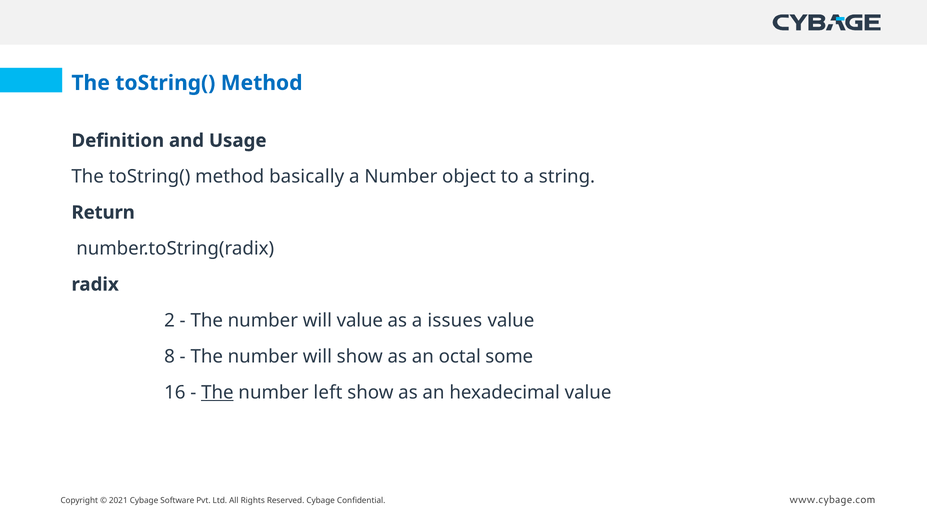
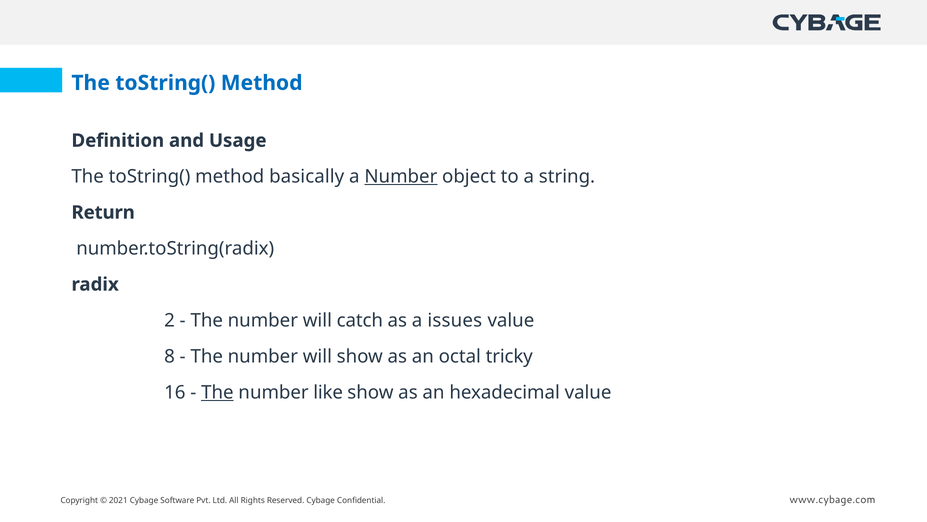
Number underline: none -> present (401, 176)
will value: value -> catch (360, 320)
some: some -> tricky (509, 356)
left: left -> like (328, 392)
